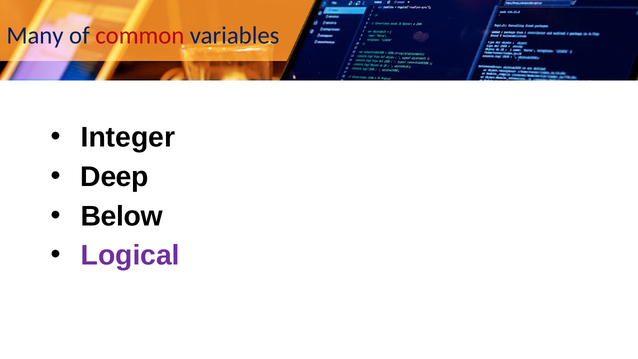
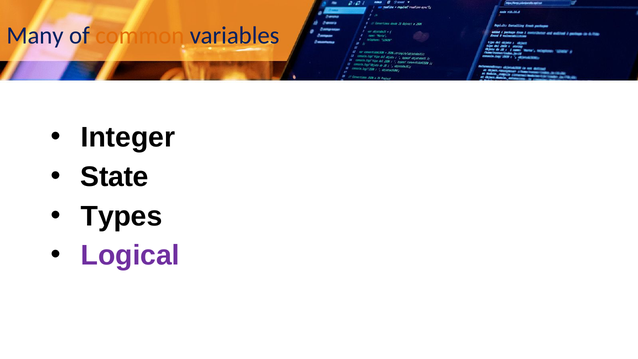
common colour: red -> orange (140, 35)
Deep: Deep -> State (115, 177)
Below: Below -> Types (122, 216)
